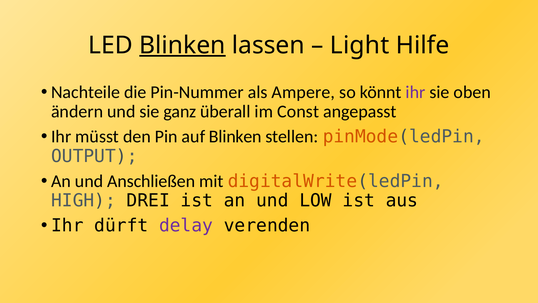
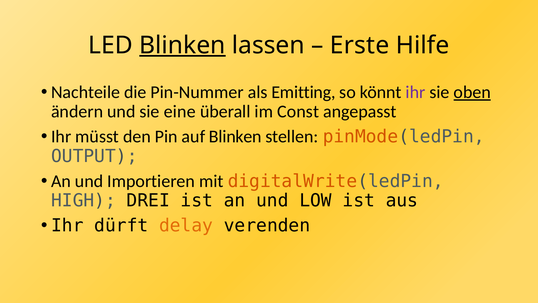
Light: Light -> Erste (360, 45)
Ampere: Ampere -> Emitting (303, 92)
oben underline: none -> present (472, 92)
ganz: ganz -> eine (180, 112)
Anschließen: Anschließen -> Importieren (151, 181)
delay colour: purple -> orange (186, 225)
